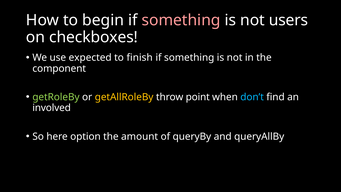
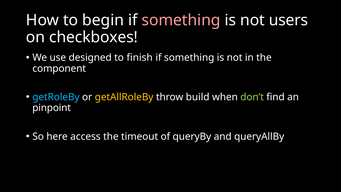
expected: expected -> designed (90, 58)
getRoleBy colour: light green -> light blue (56, 97)
point: point -> build (198, 97)
don’t colour: light blue -> light green (252, 97)
involved: involved -> pinpoint (52, 108)
option: option -> access (85, 136)
amount: amount -> timeout (140, 136)
